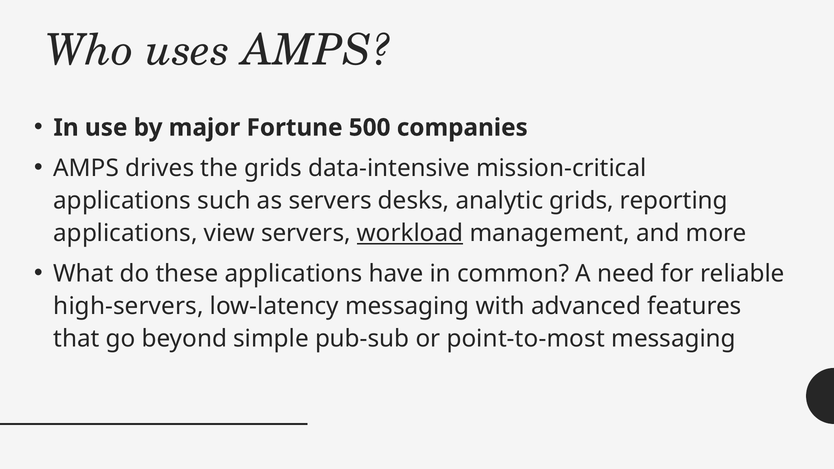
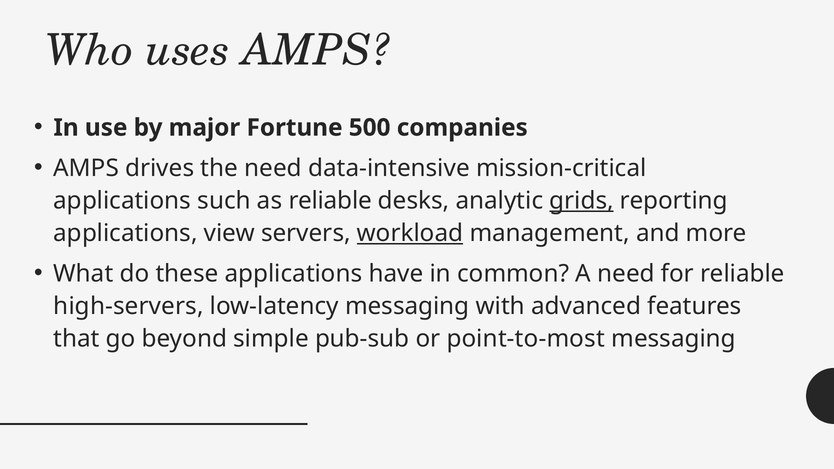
the grids: grids -> need (273, 168)
as servers: servers -> reliable (330, 201)
grids underline: none -> present (582, 201)
